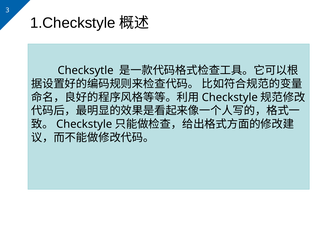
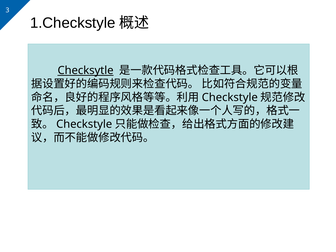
Checksytle underline: none -> present (86, 70)
